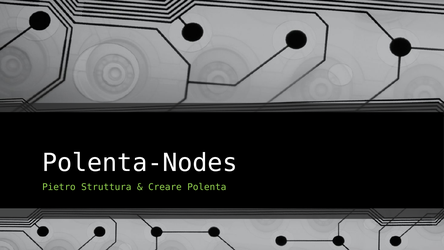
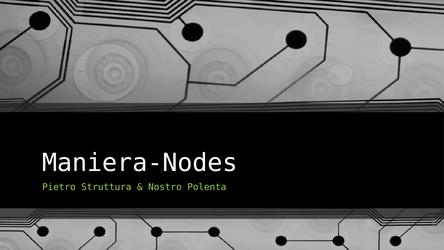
Polenta-Nodes: Polenta-Nodes -> Maniera-Nodes (140, 163)
Creare: Creare -> Nostro (165, 187)
